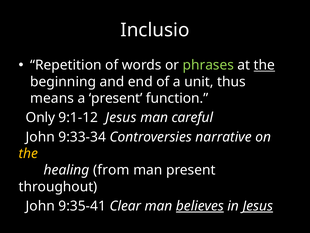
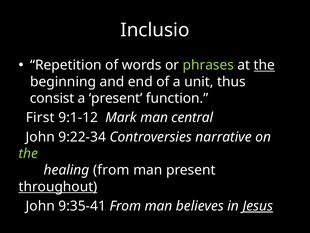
means: means -> consist (52, 98)
Only: Only -> First (40, 117)
9:1-12 Jesus: Jesus -> Mark (121, 117)
careful: careful -> central (192, 117)
9:33-34: 9:33-34 -> 9:22-34 (82, 137)
the colour: yellow -> light green (28, 153)
throughout underline: none -> present (58, 186)
9:35-41 Clear: Clear -> From (125, 206)
believes underline: present -> none (200, 206)
